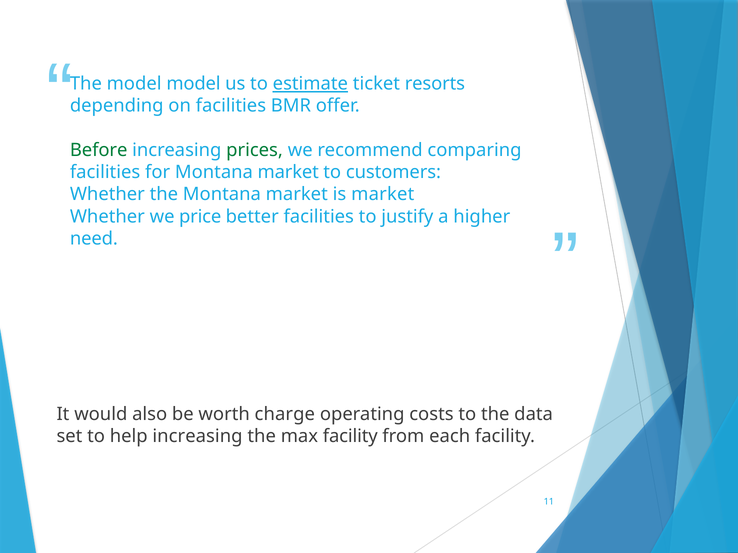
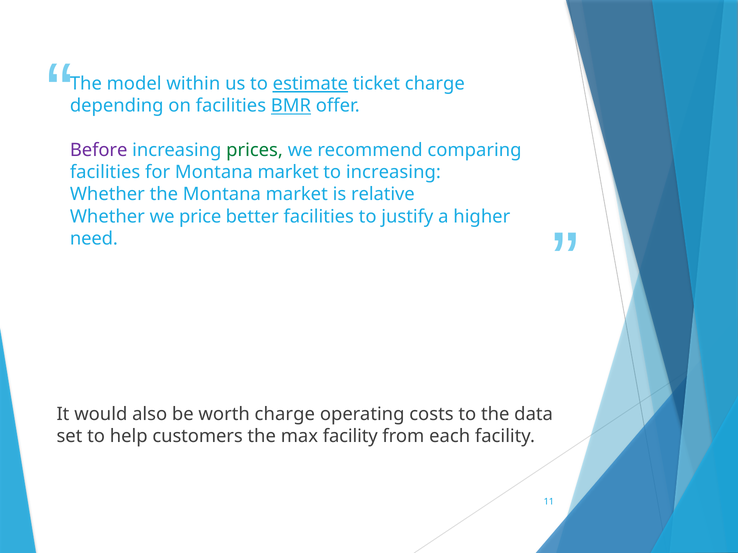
model model: model -> within (193, 84)
ticket resorts: resorts -> charge (435, 84)
BMR underline: none -> present (291, 106)
Before colour: green -> purple (99, 150)
to customers: customers -> increasing (393, 172)
is market: market -> relative (383, 195)
help increasing: increasing -> customers (198, 437)
